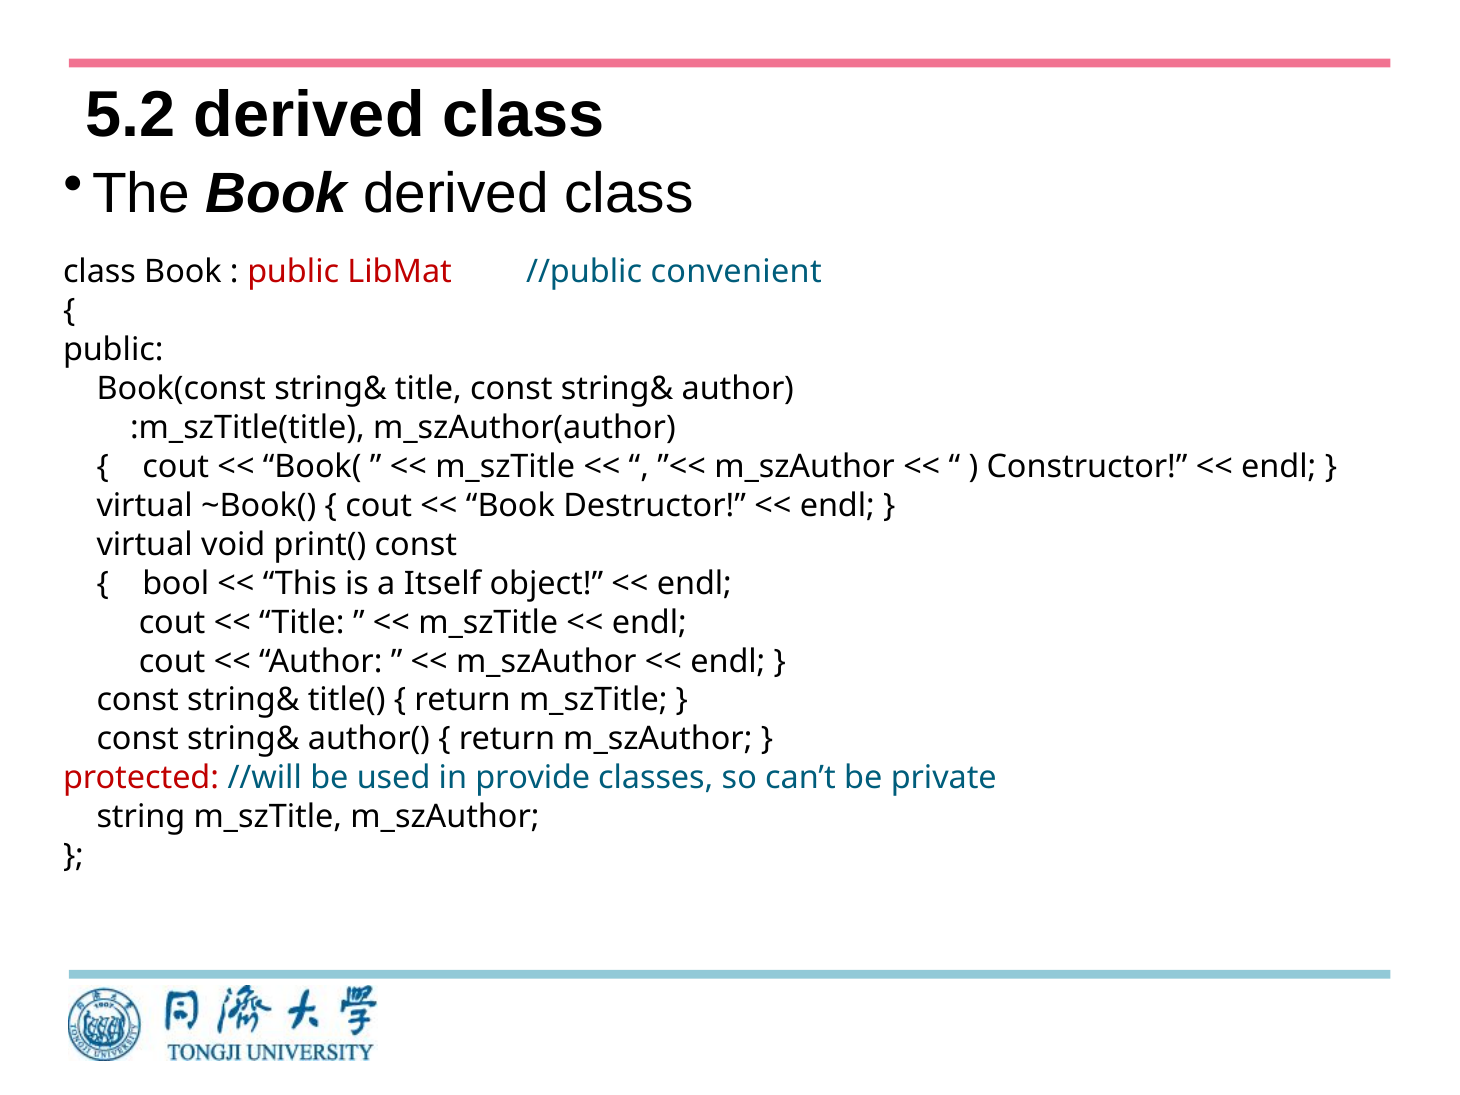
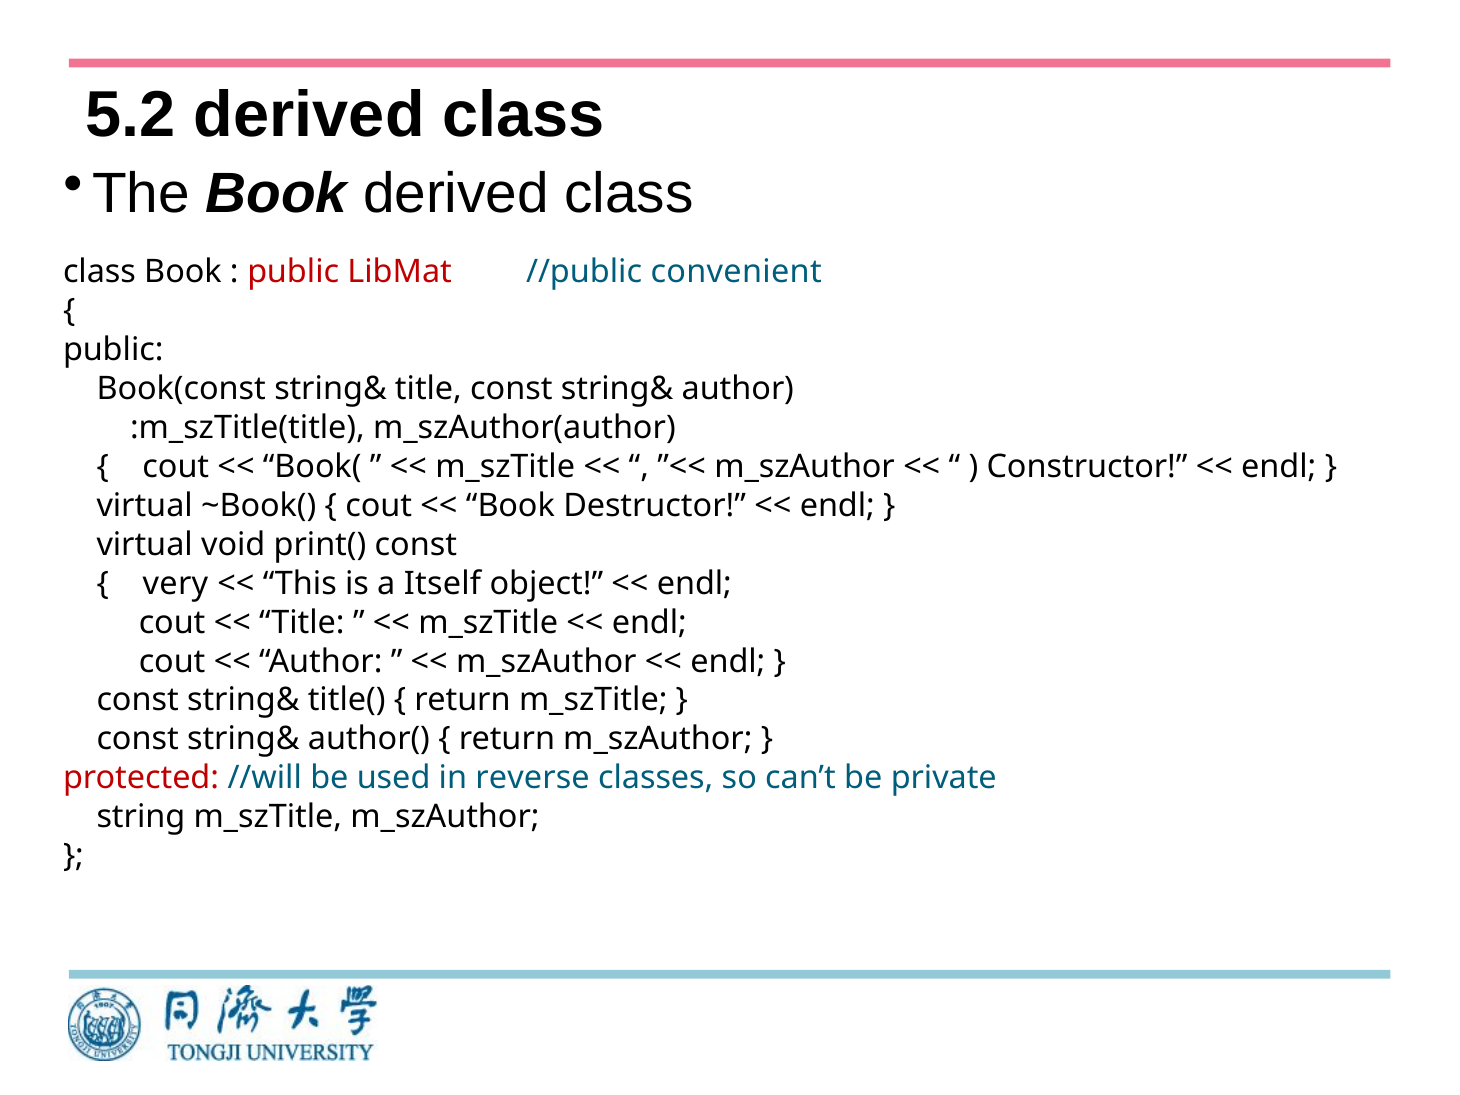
bool: bool -> very (175, 583)
provide: provide -> reverse (533, 778)
